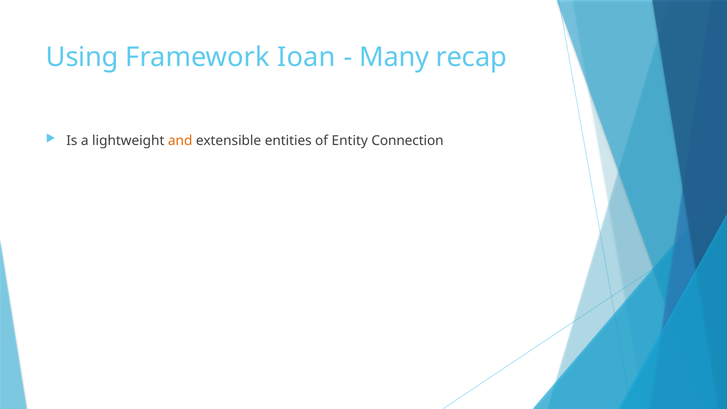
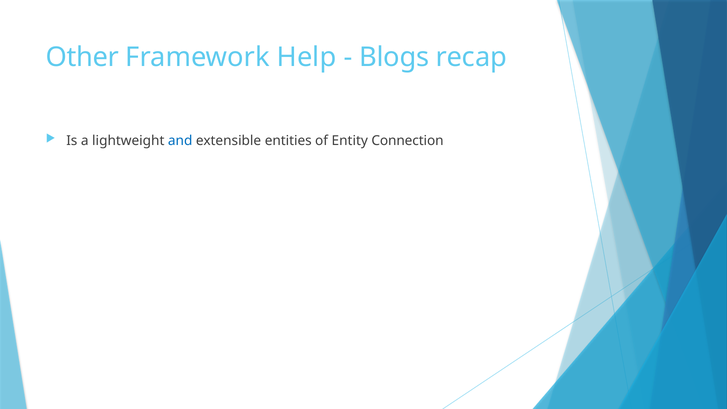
Using: Using -> Other (82, 57)
Ioan: Ioan -> Help (307, 57)
Many: Many -> Blogs (394, 57)
and colour: orange -> blue (180, 141)
